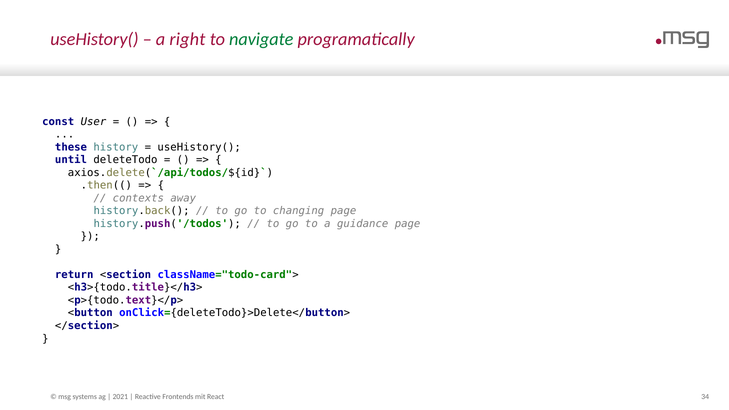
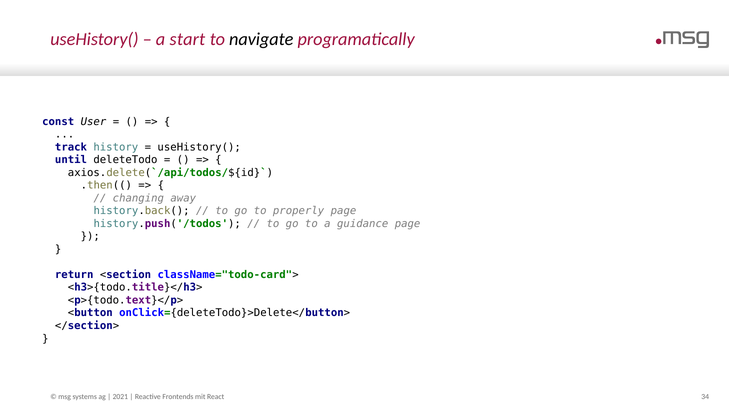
right: right -> start (187, 39)
navigate colour: green -> black (261, 39)
these: these -> track (71, 147)
contexts: contexts -> changing (138, 198)
changing: changing -> properly (299, 211)
